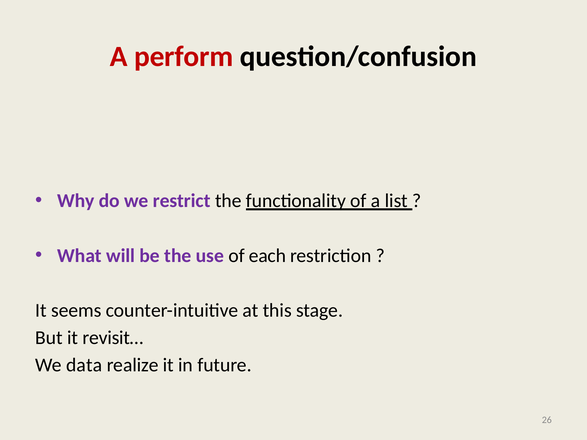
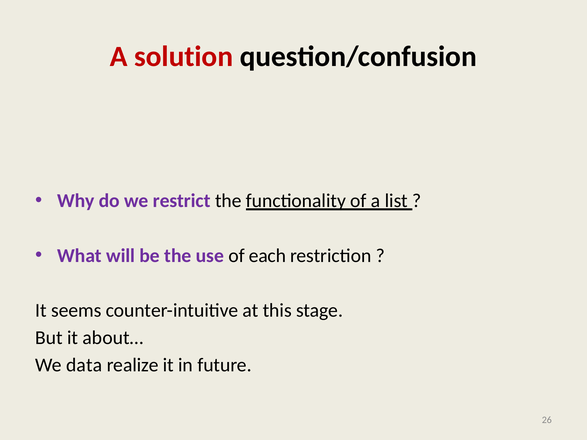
perform: perform -> solution (184, 56)
revisit…: revisit… -> about… (113, 338)
